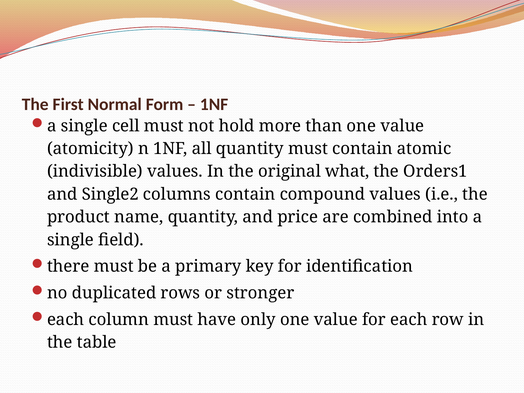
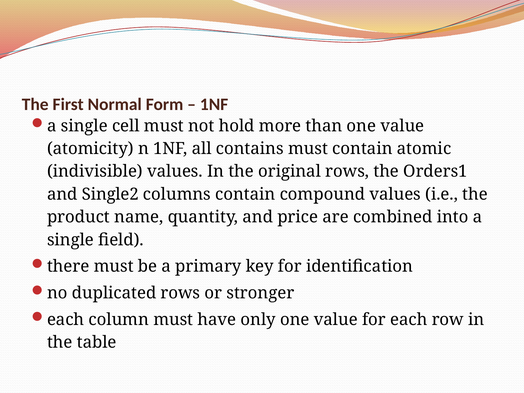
all quantity: quantity -> contains (250, 149)
original what: what -> rows (347, 171)
